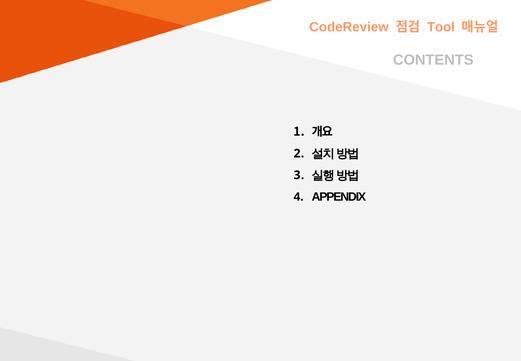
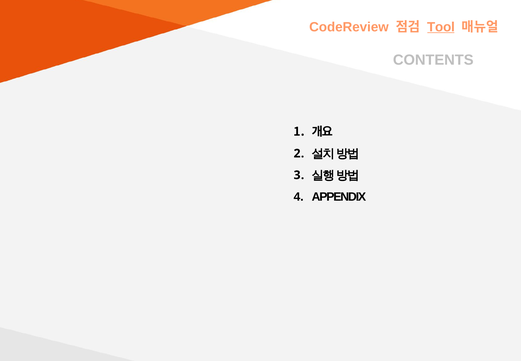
Tool underline: none -> present (441, 27)
